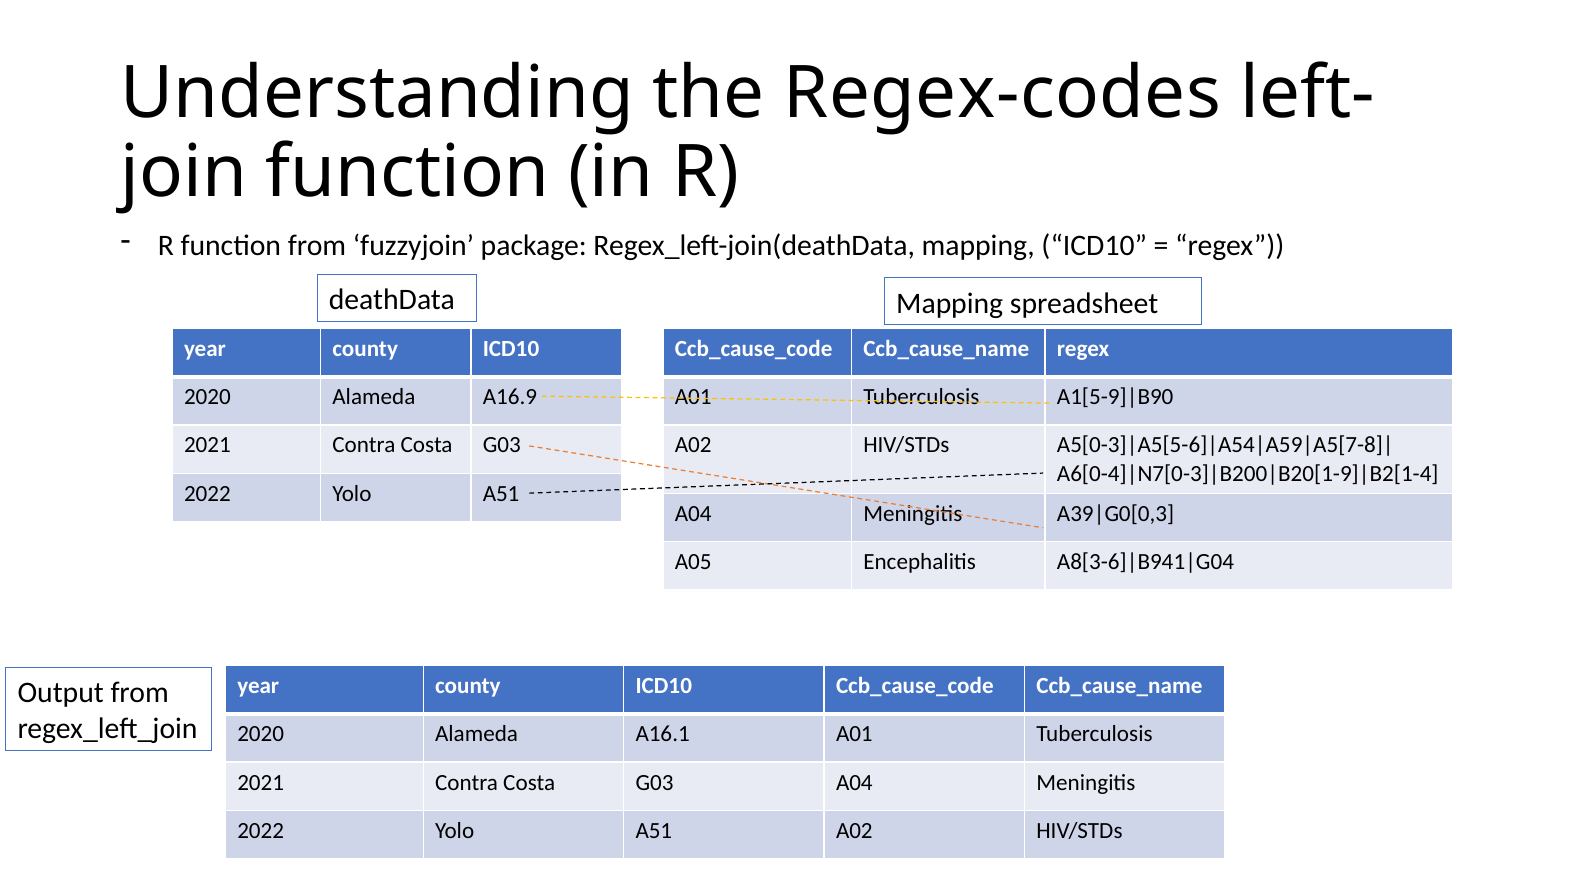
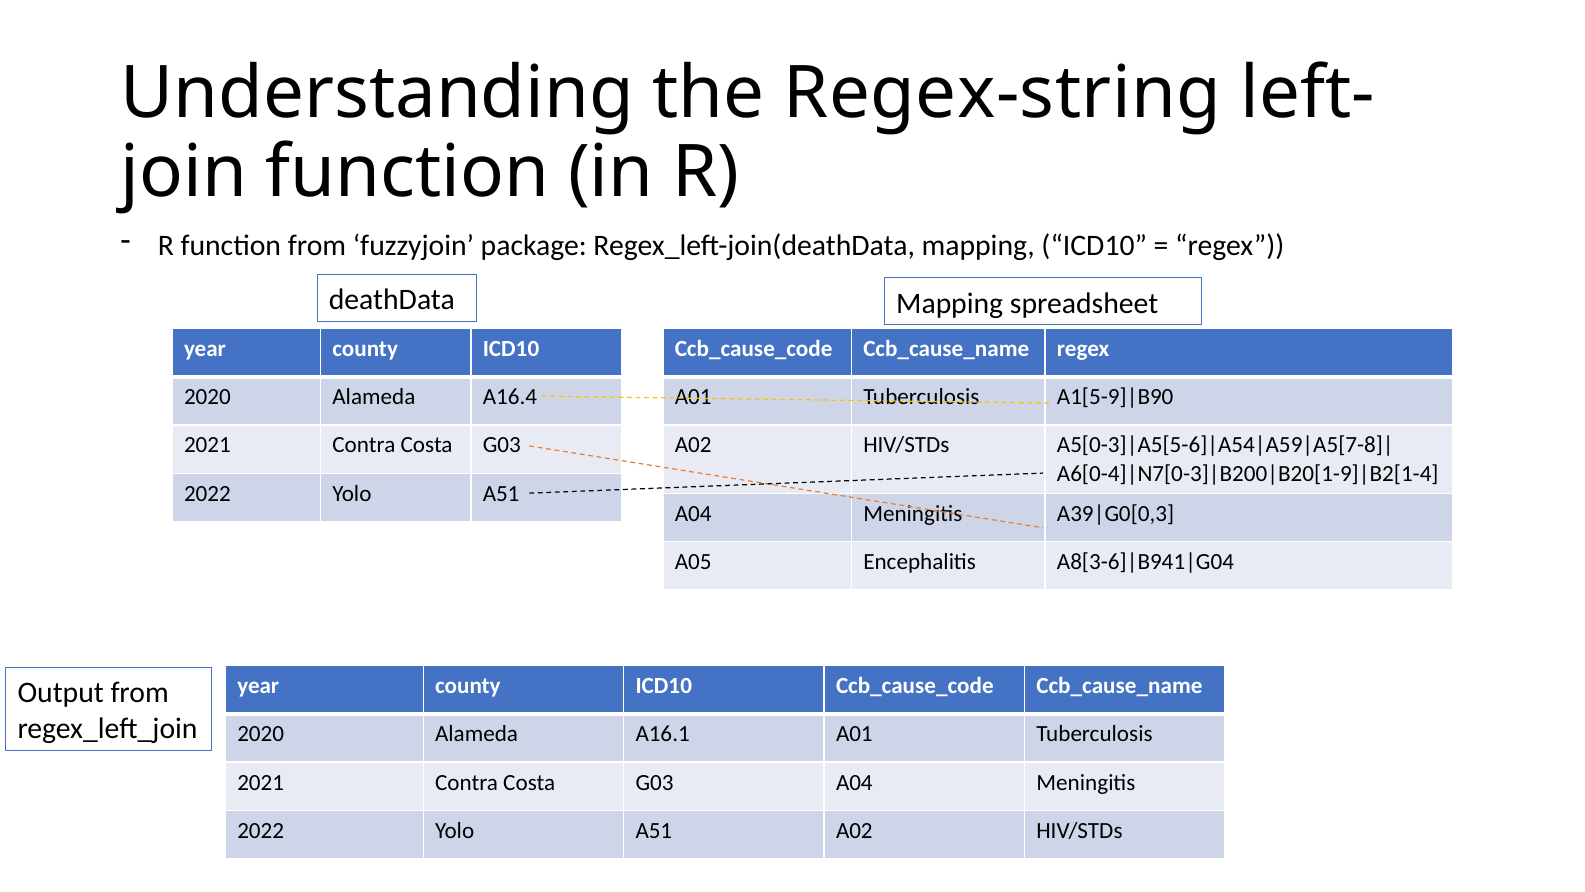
Regex-codes: Regex-codes -> Regex-string (1002, 94)
A16.9: A16.9 -> A16.4 (510, 397)
